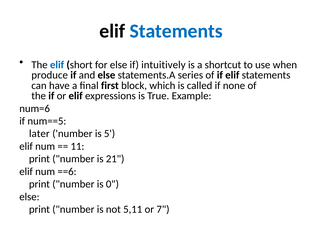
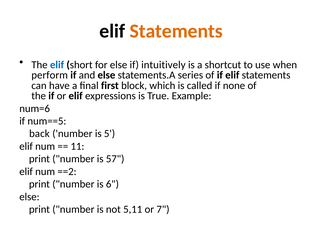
Statements colour: blue -> orange (176, 31)
produce: produce -> perform (50, 75)
later: later -> back (39, 133)
21: 21 -> 57 (115, 159)
==6: ==6 -> ==2 (67, 171)
0: 0 -> 6 (112, 184)
